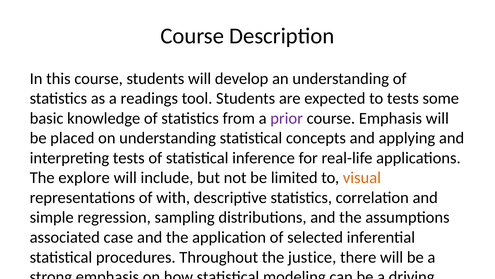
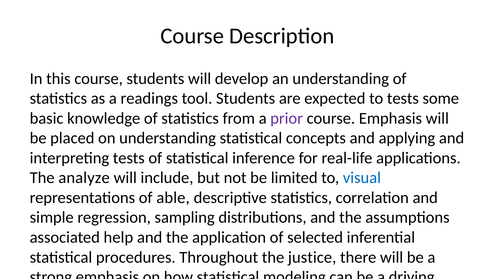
explore: explore -> analyze (84, 178)
visual colour: orange -> blue (362, 178)
with: with -> able (173, 197)
case: case -> help (118, 237)
